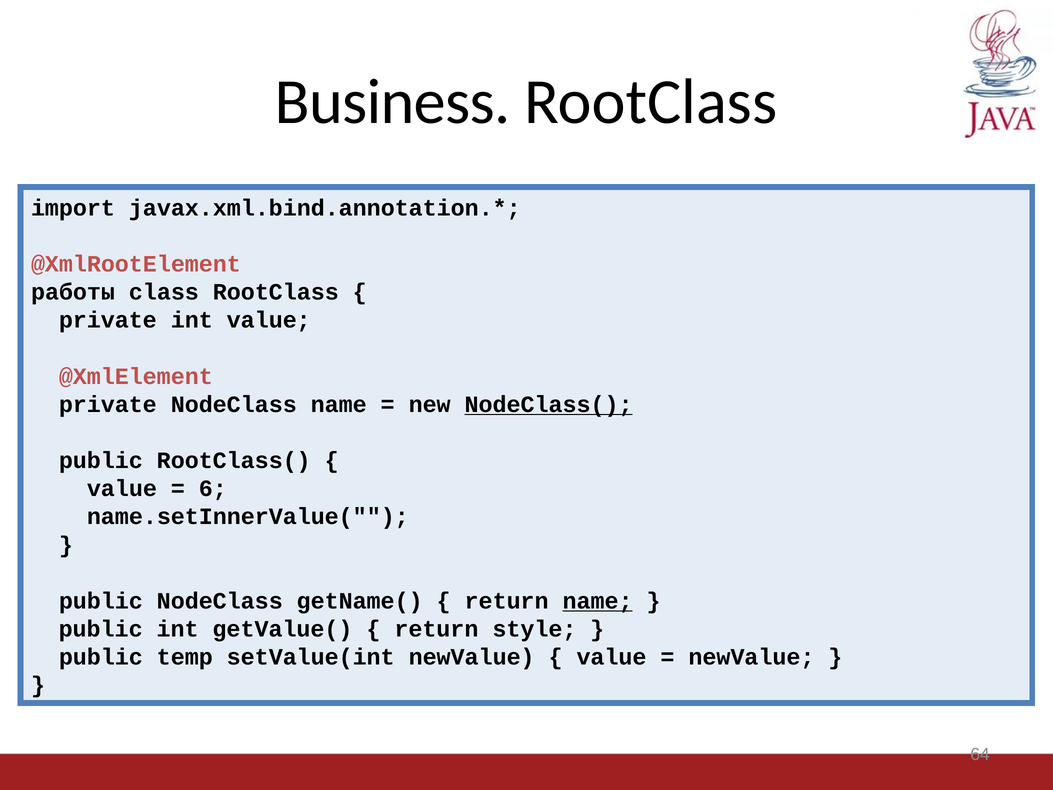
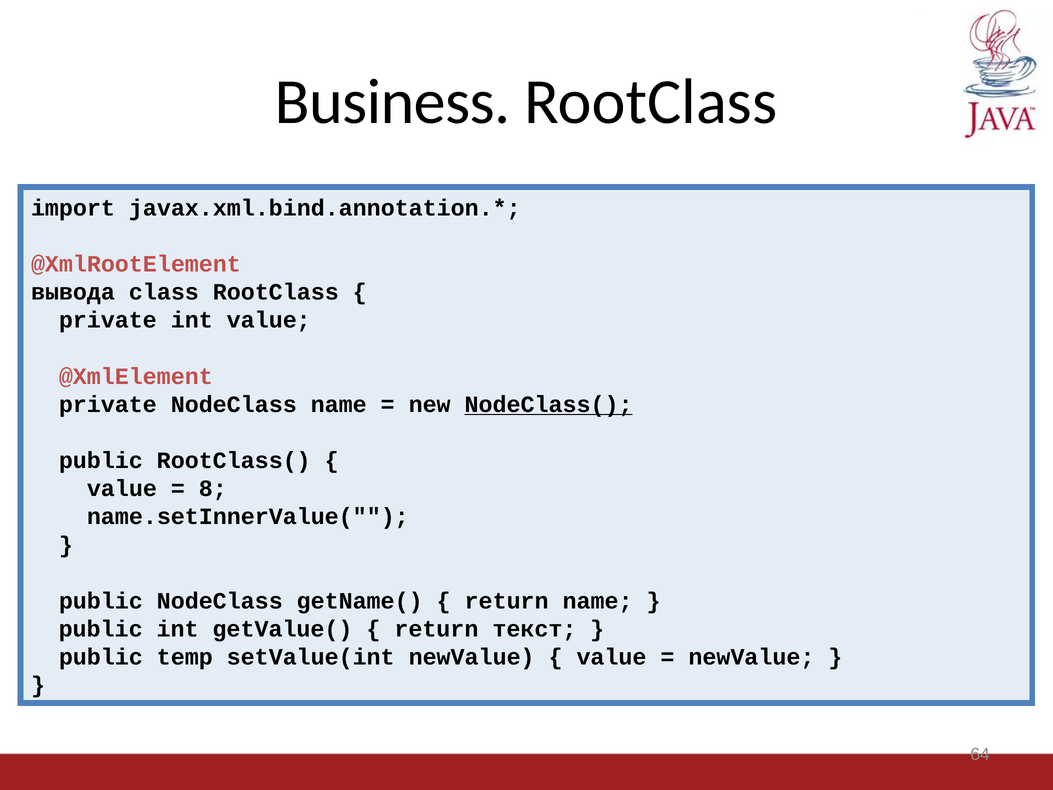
работы: работы -> вывода (73, 292)
6: 6 -> 8 (213, 489)
name underline: present -> none (598, 601)
style: style -> текст (534, 629)
